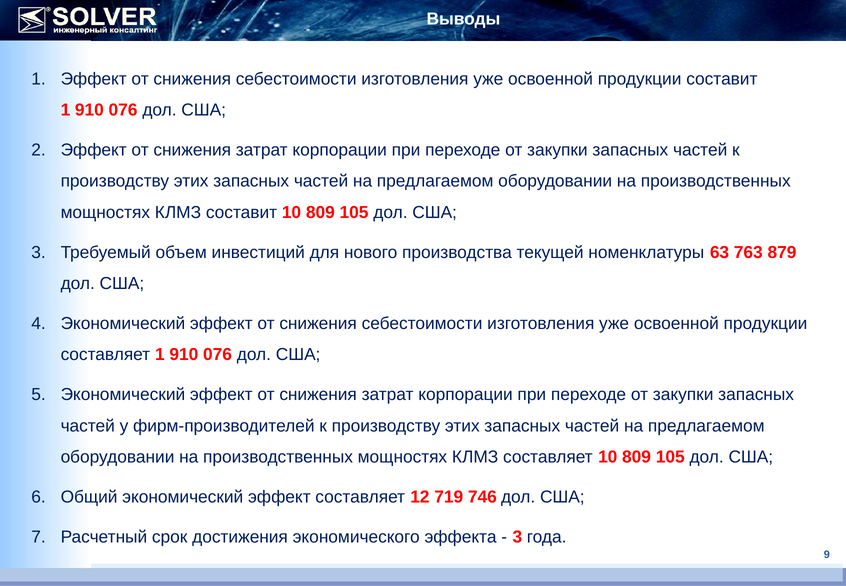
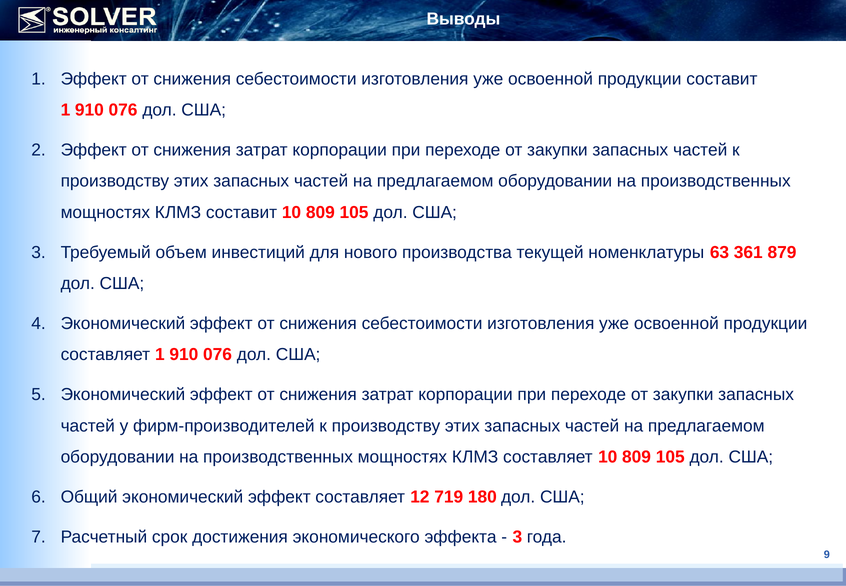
763: 763 -> 361 (748, 252)
746: 746 -> 180 (482, 497)
